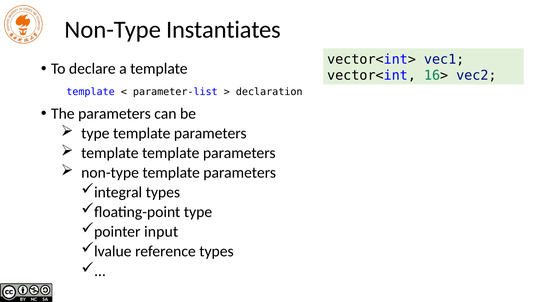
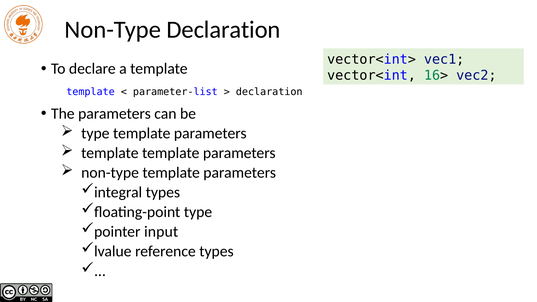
Non-Type Instantiates: Instantiates -> Declaration (224, 30)
